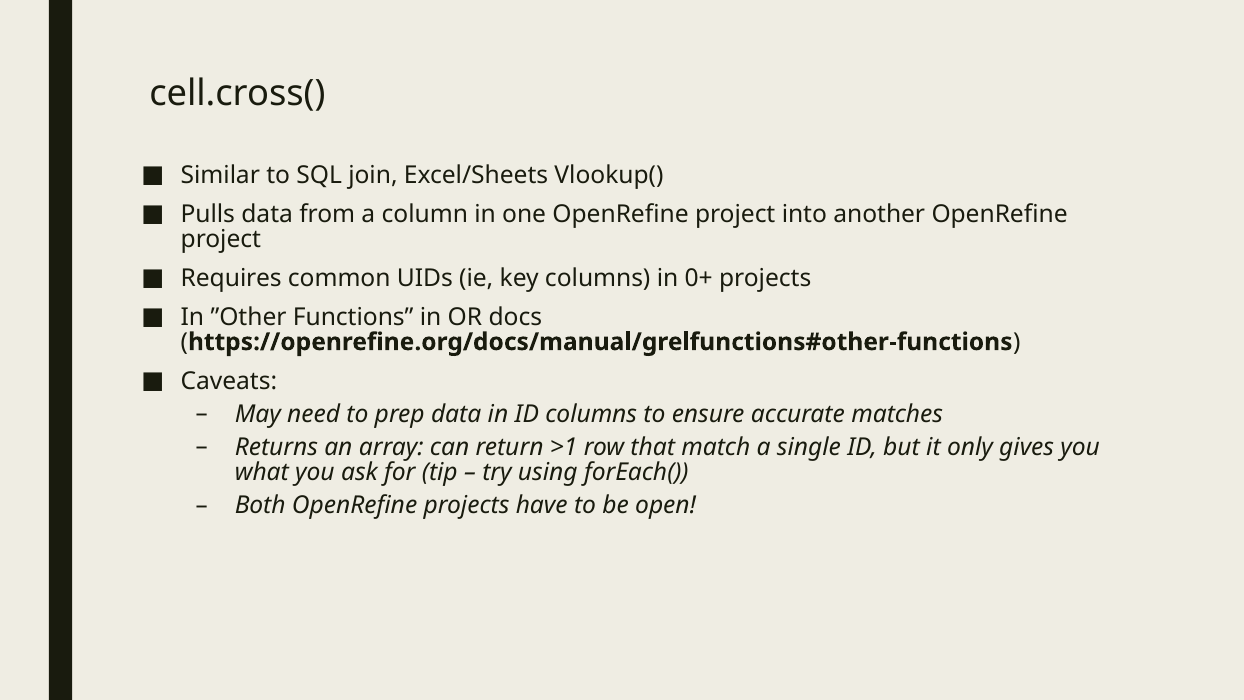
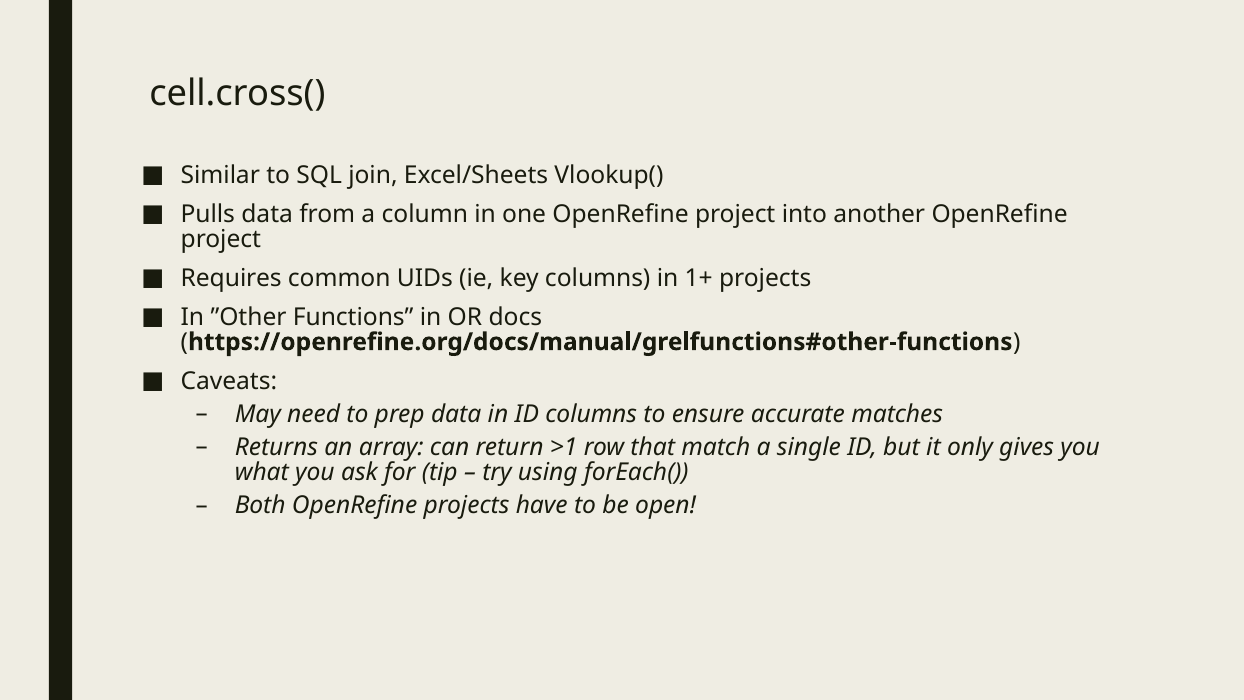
0+: 0+ -> 1+ (699, 278)
